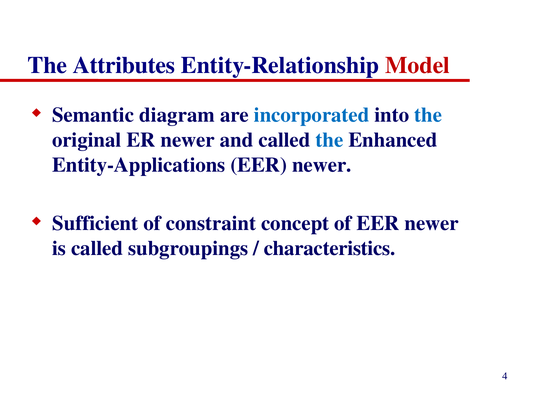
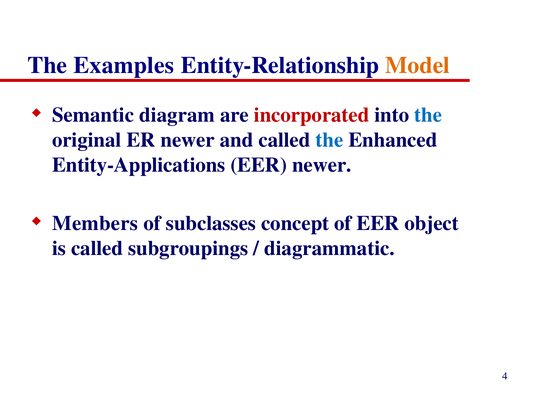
Attributes: Attributes -> Examples (124, 65)
Model colour: red -> orange (418, 65)
incorporated colour: blue -> red (312, 115)
Sufficient: Sufficient -> Members (95, 223)
constraint: constraint -> subclasses (211, 223)
of EER newer: newer -> object (432, 223)
characteristics: characteristics -> diagrammatic (329, 248)
